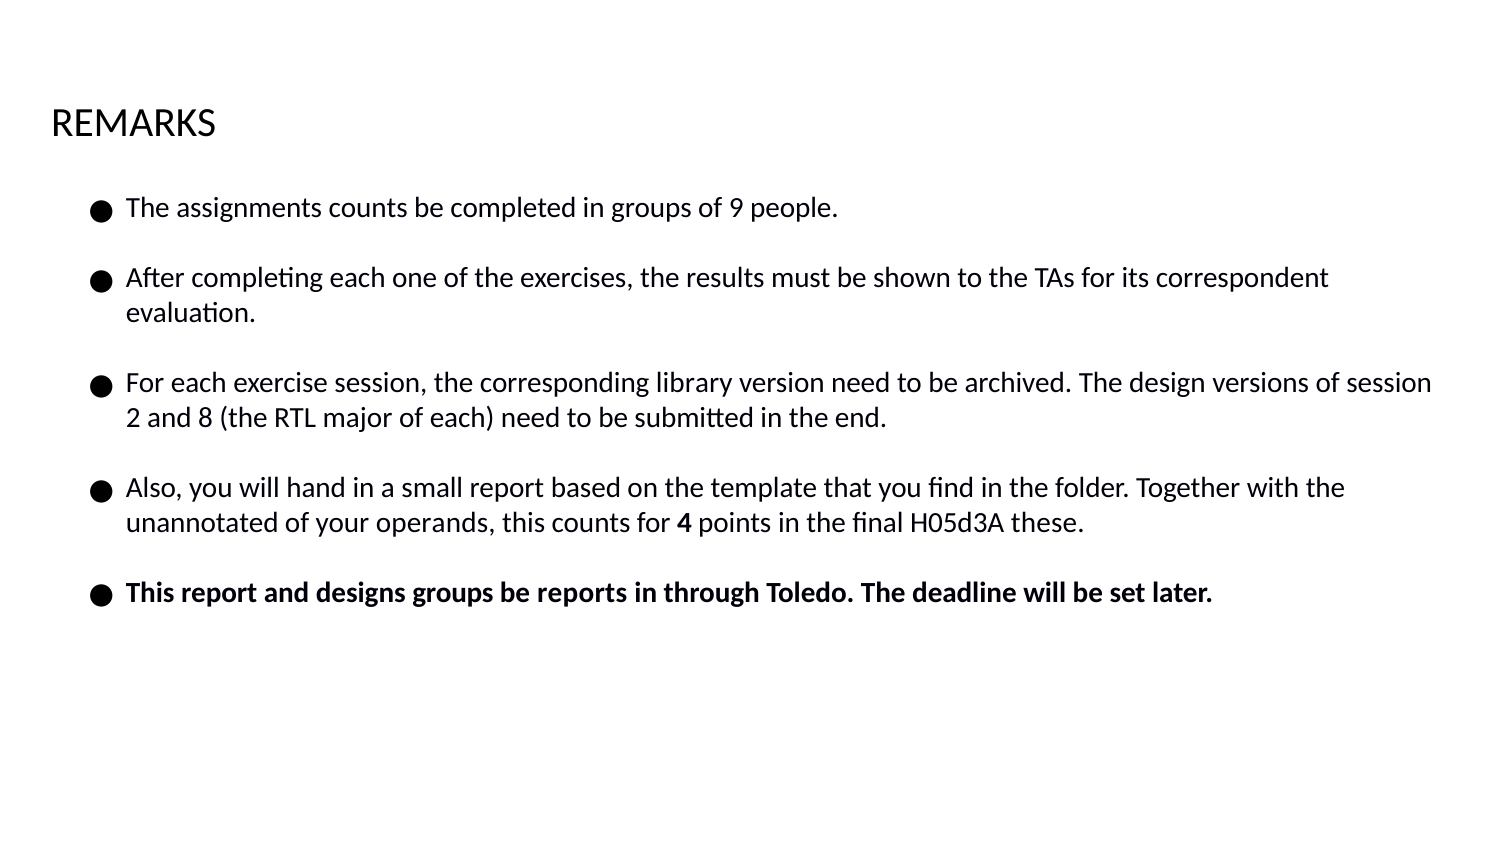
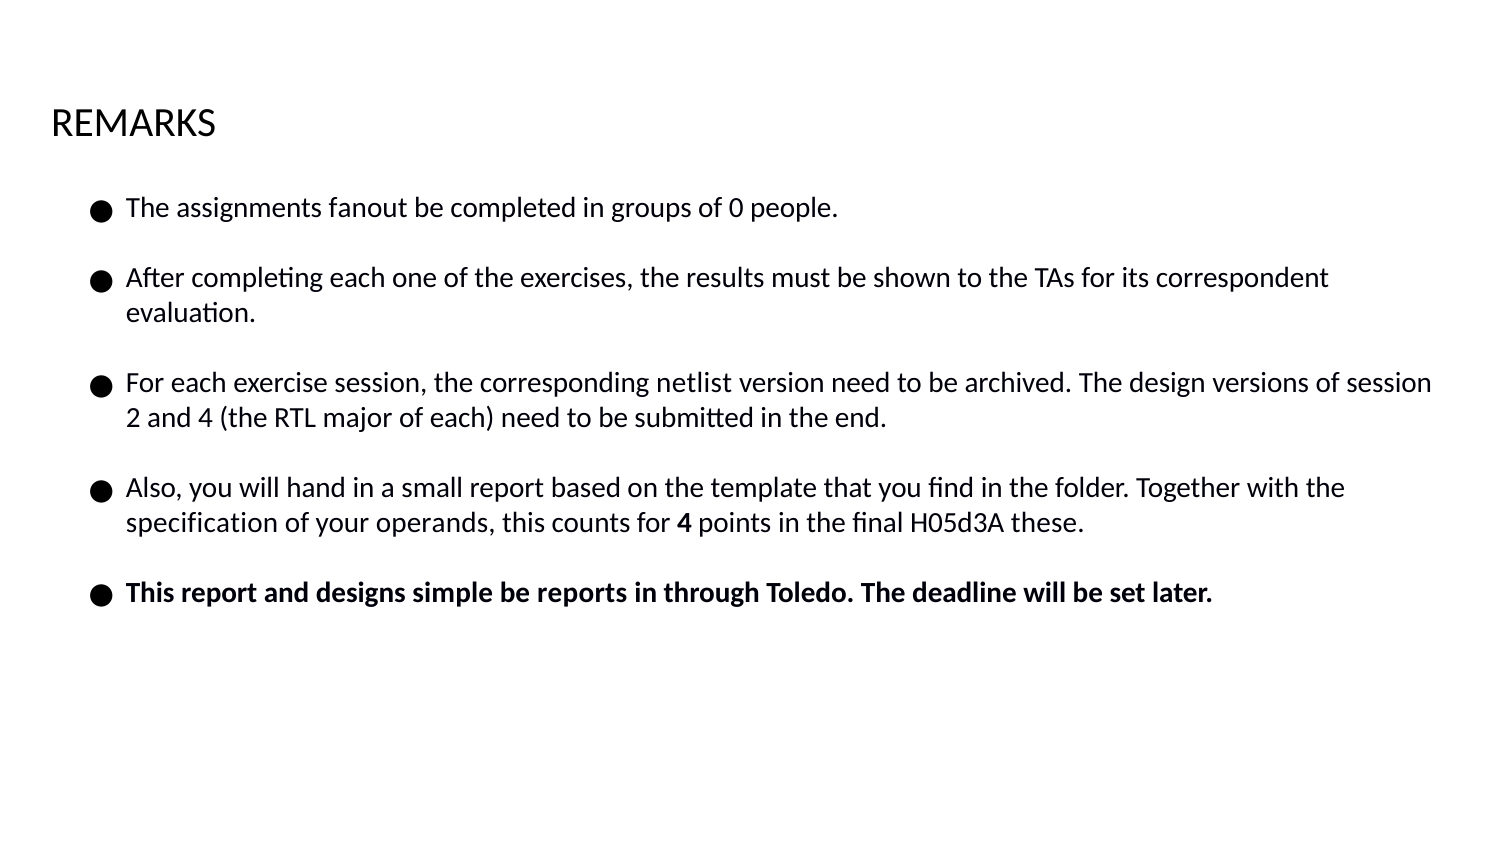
assignments counts: counts -> fanout (368, 208)
9: 9 -> 0 (736, 208)
library: library -> netlist (694, 383)
and 8: 8 -> 4 (205, 418)
unannotated: unannotated -> specification (202, 523)
designs groups: groups -> simple (453, 593)
